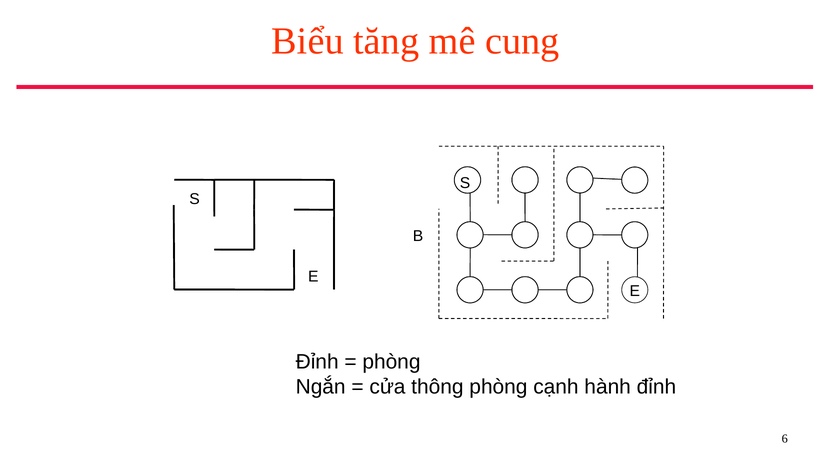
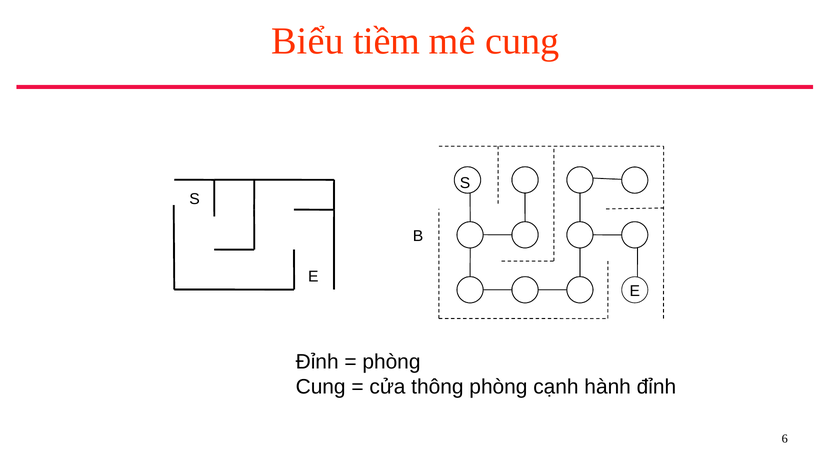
tăng: tăng -> tiềm (386, 41)
Ngắn: Ngắn -> Cung (321, 387)
